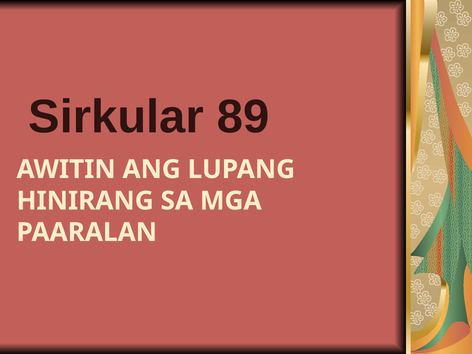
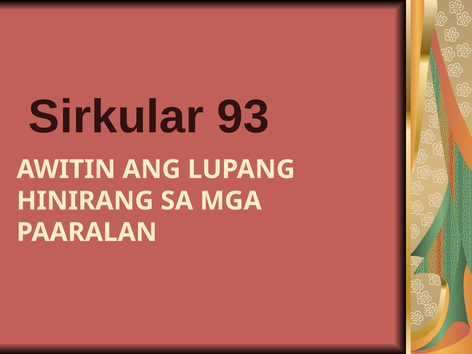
89: 89 -> 93 (243, 117)
